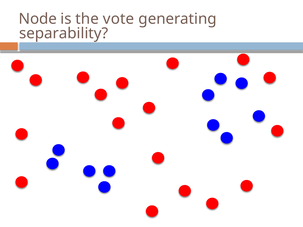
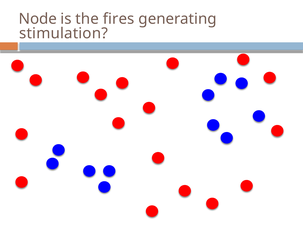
vote: vote -> fires (119, 19)
separability: separability -> stimulation (64, 34)
